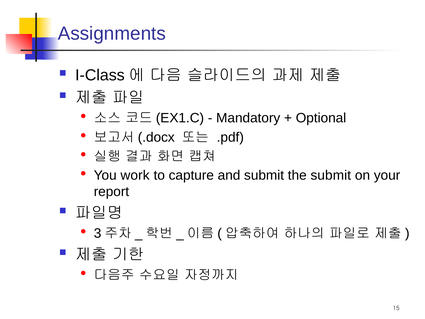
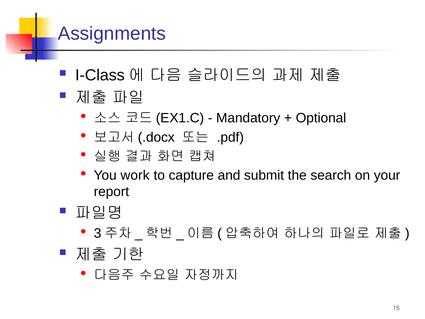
the submit: submit -> search (331, 175)
